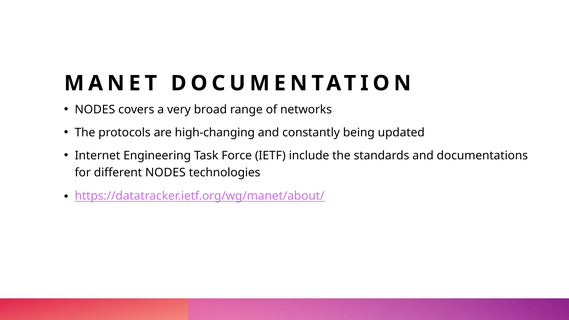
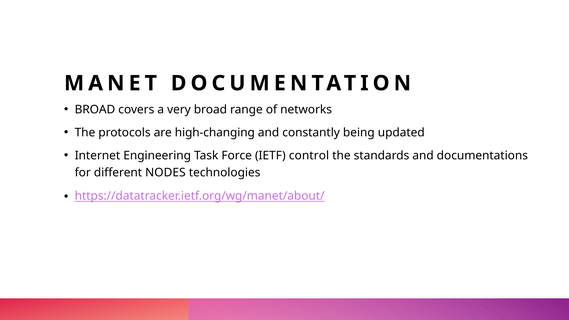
NODES: NODES -> BROAD (95, 109)
include: include -> control (309, 155)
